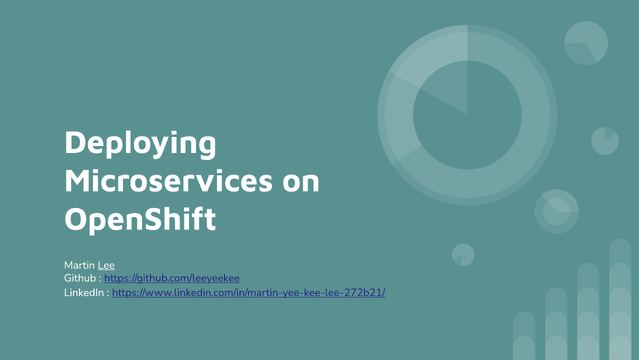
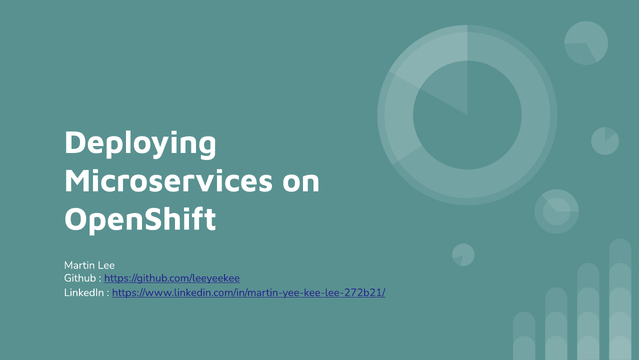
Lee underline: present -> none (106, 265)
